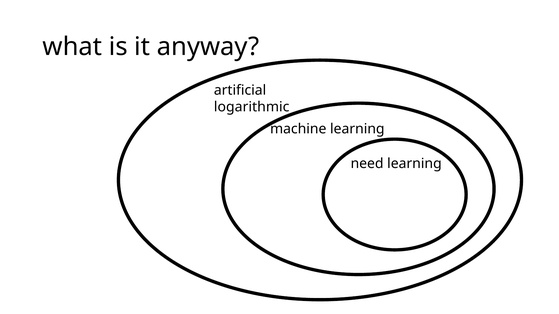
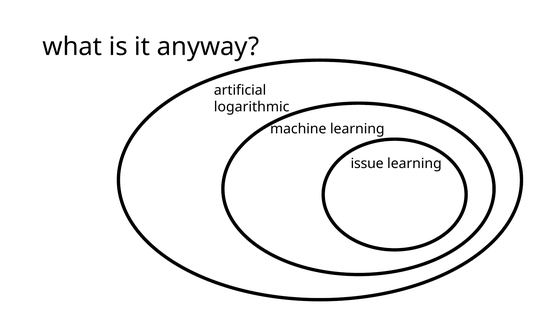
need: need -> issue (367, 164)
